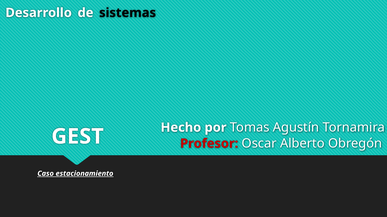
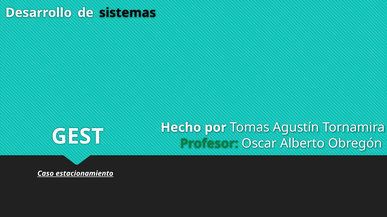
Profesor colour: red -> green (209, 144)
